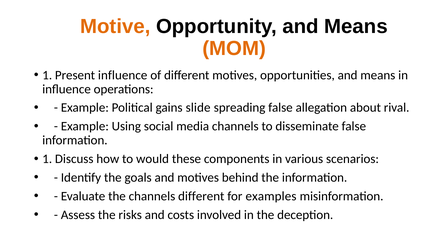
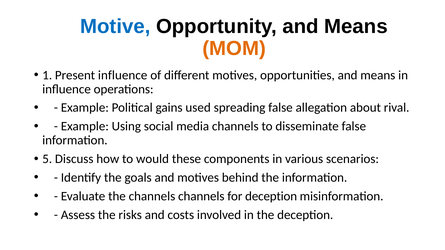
Motive colour: orange -> blue (115, 26)
slide: slide -> used (198, 108)
1: 1 -> 5 (47, 159)
channels different: different -> channels (201, 196)
for examples: examples -> deception (271, 196)
